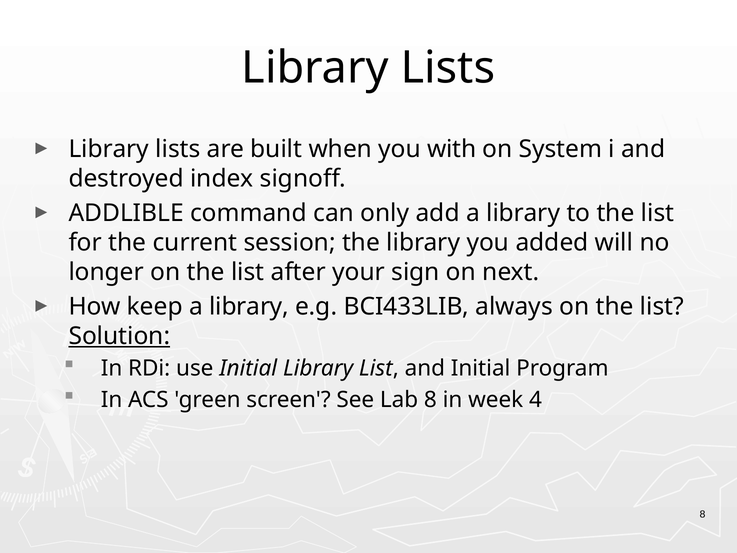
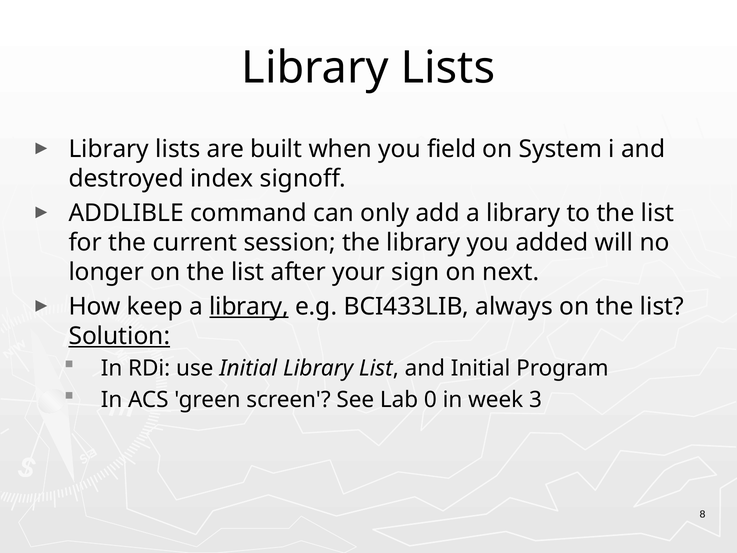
with: with -> field (452, 149)
library underline: none -> present (249, 306)
Lab 8: 8 -> 0 (430, 400)
4: 4 -> 3 (535, 400)
